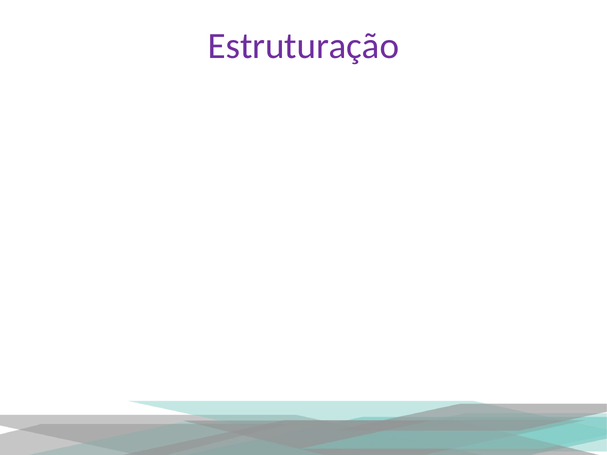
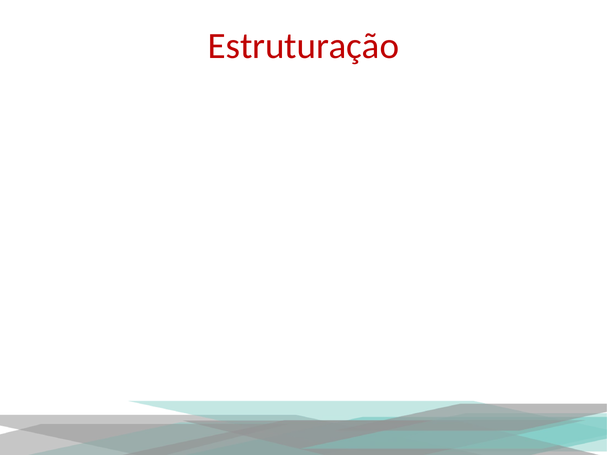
Estruturação colour: purple -> red (303, 46)
